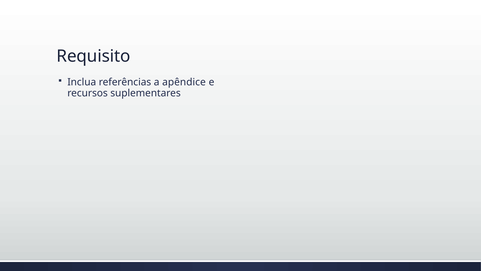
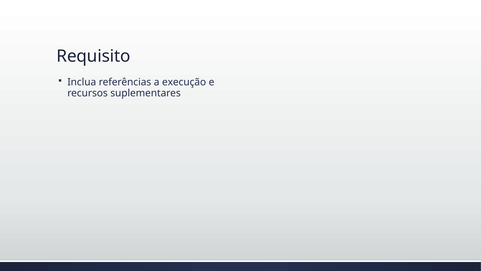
apêndice: apêndice -> execução (184, 82)
